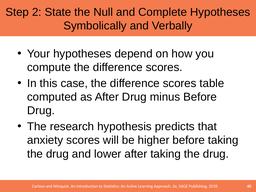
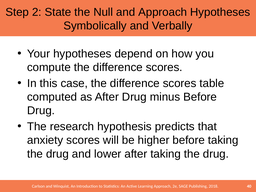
and Complete: Complete -> Approach (163, 12)
